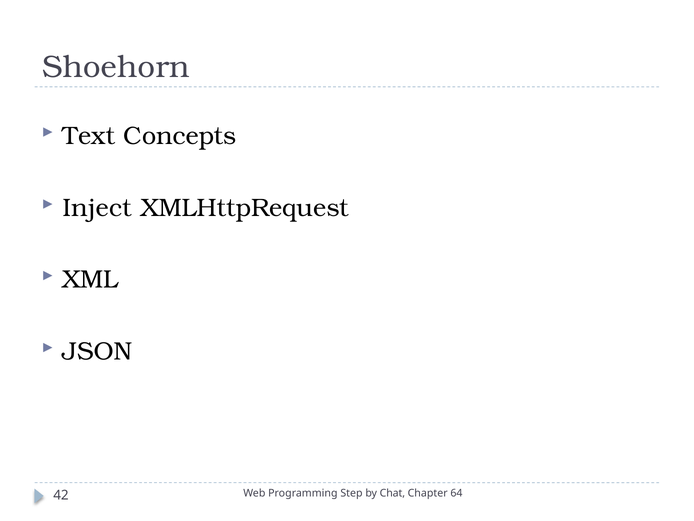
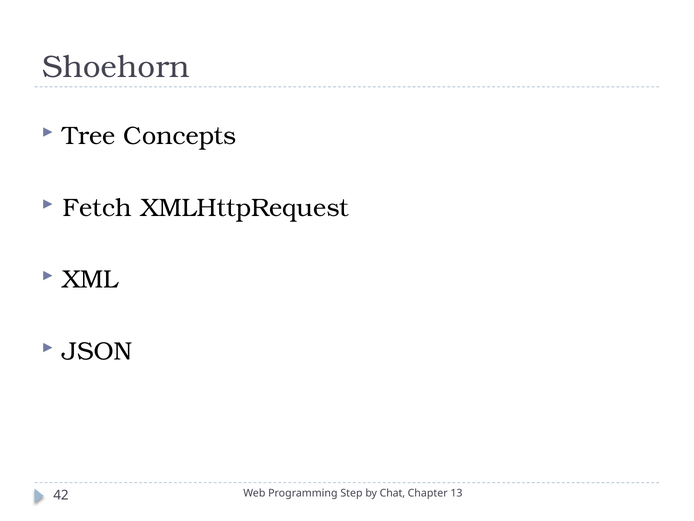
Text: Text -> Tree (89, 136)
Inject: Inject -> Fetch (97, 208)
64: 64 -> 13 (456, 493)
